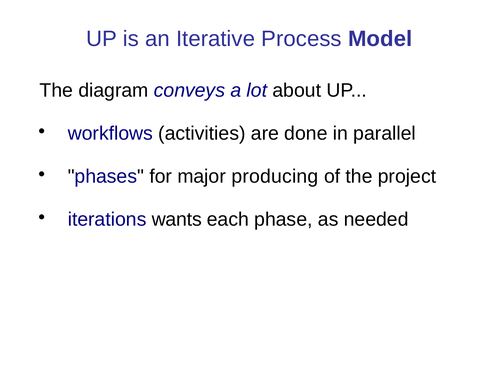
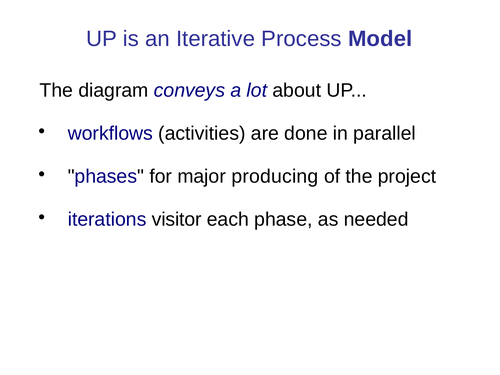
wants: wants -> visitor (177, 219)
